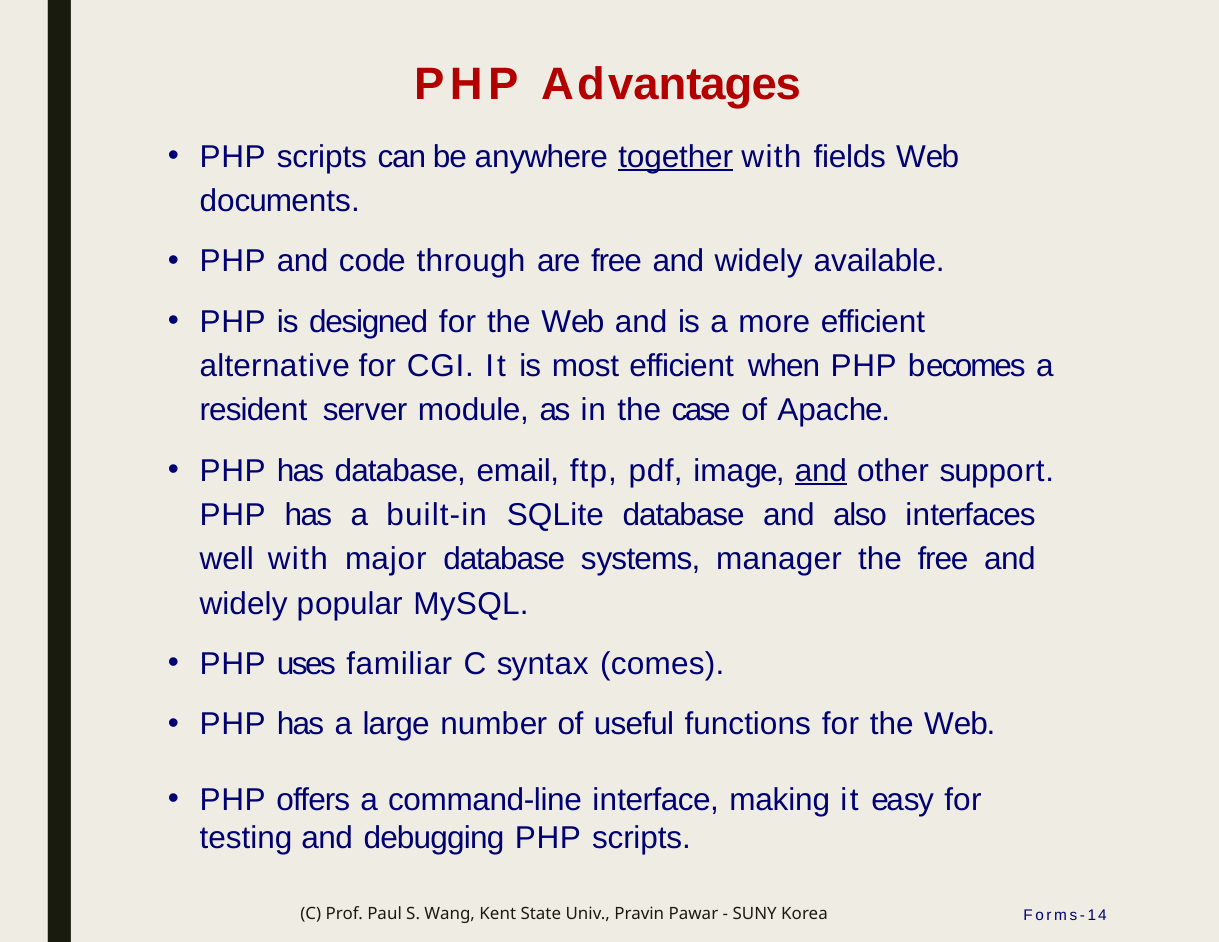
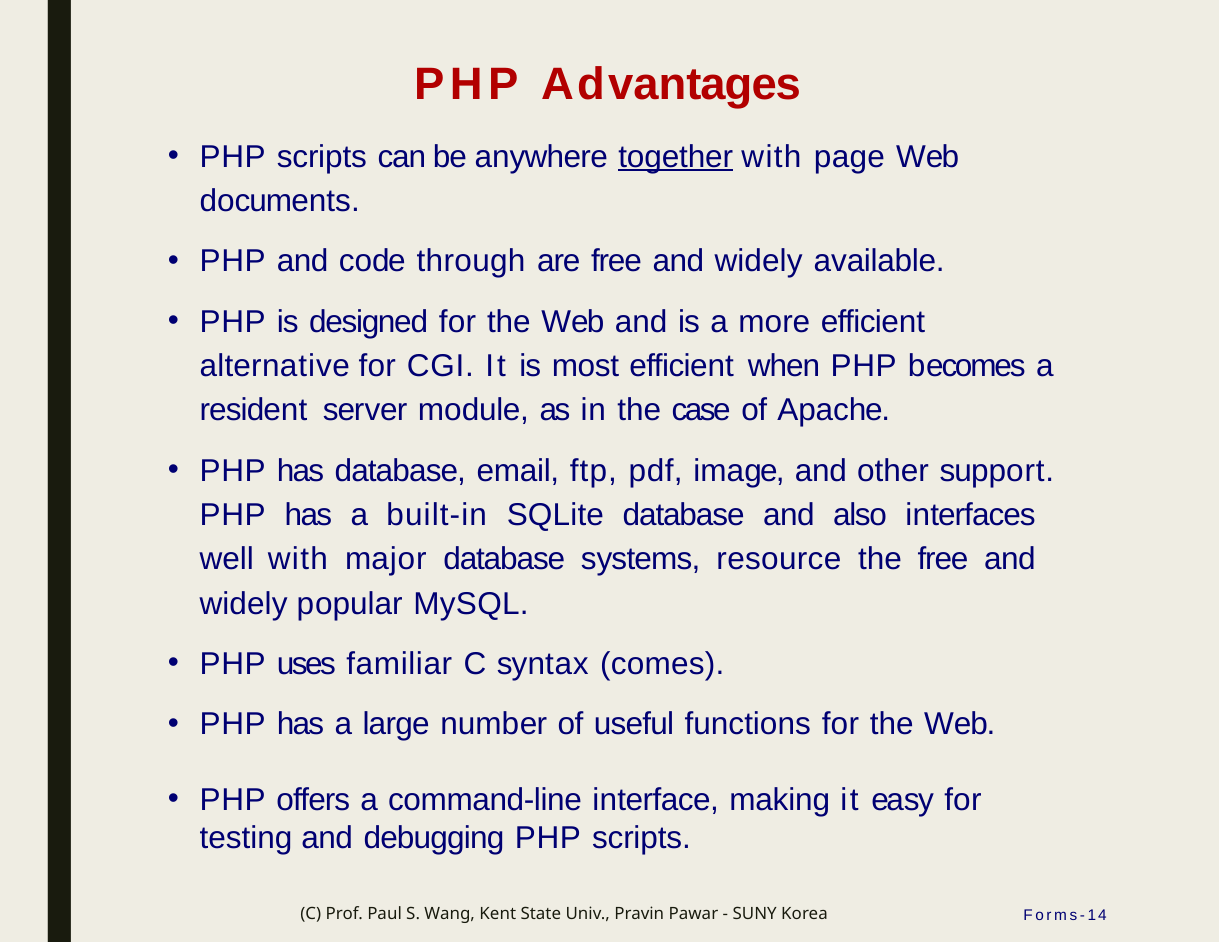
fields: fields -> page (849, 157)
and underline: present -> none (821, 471)
manager: manager -> resource (779, 559)
